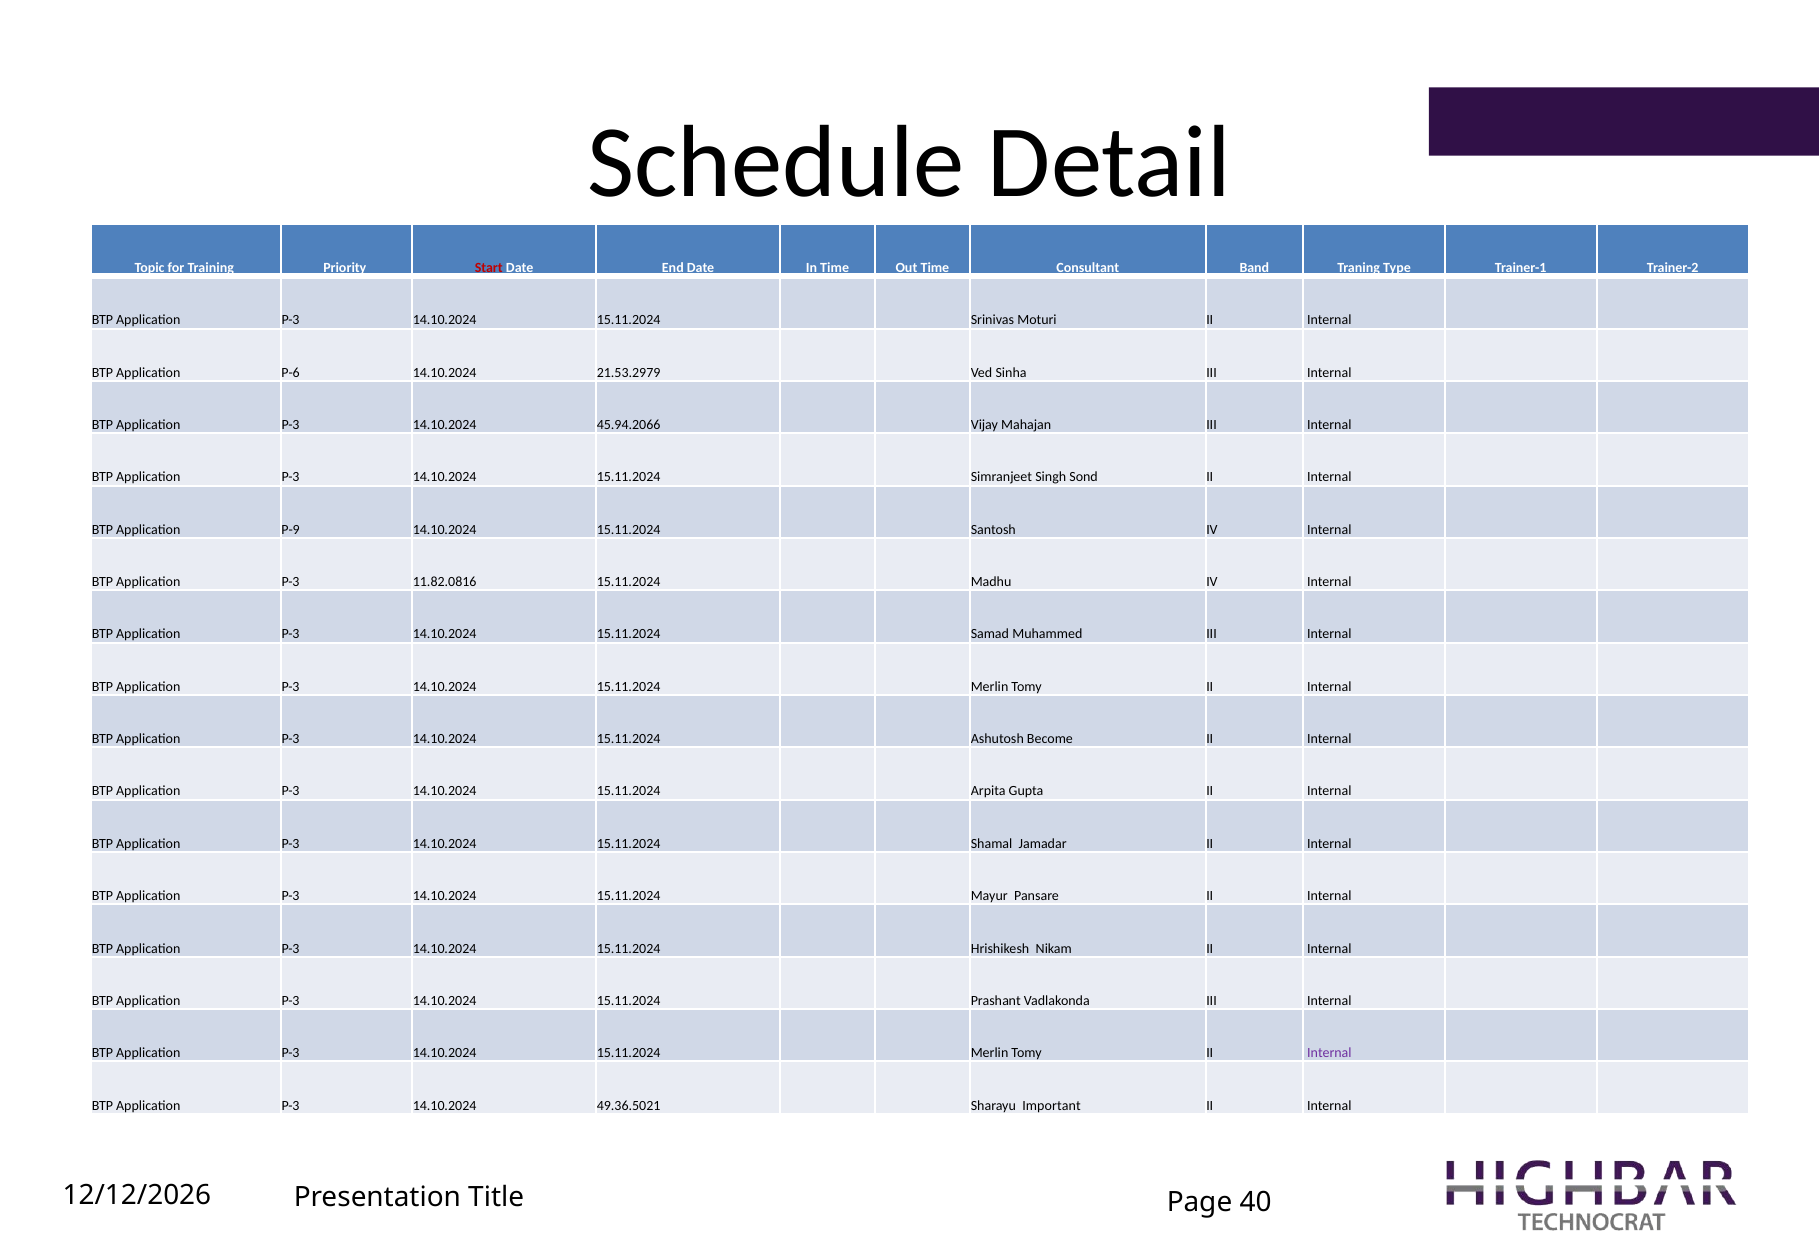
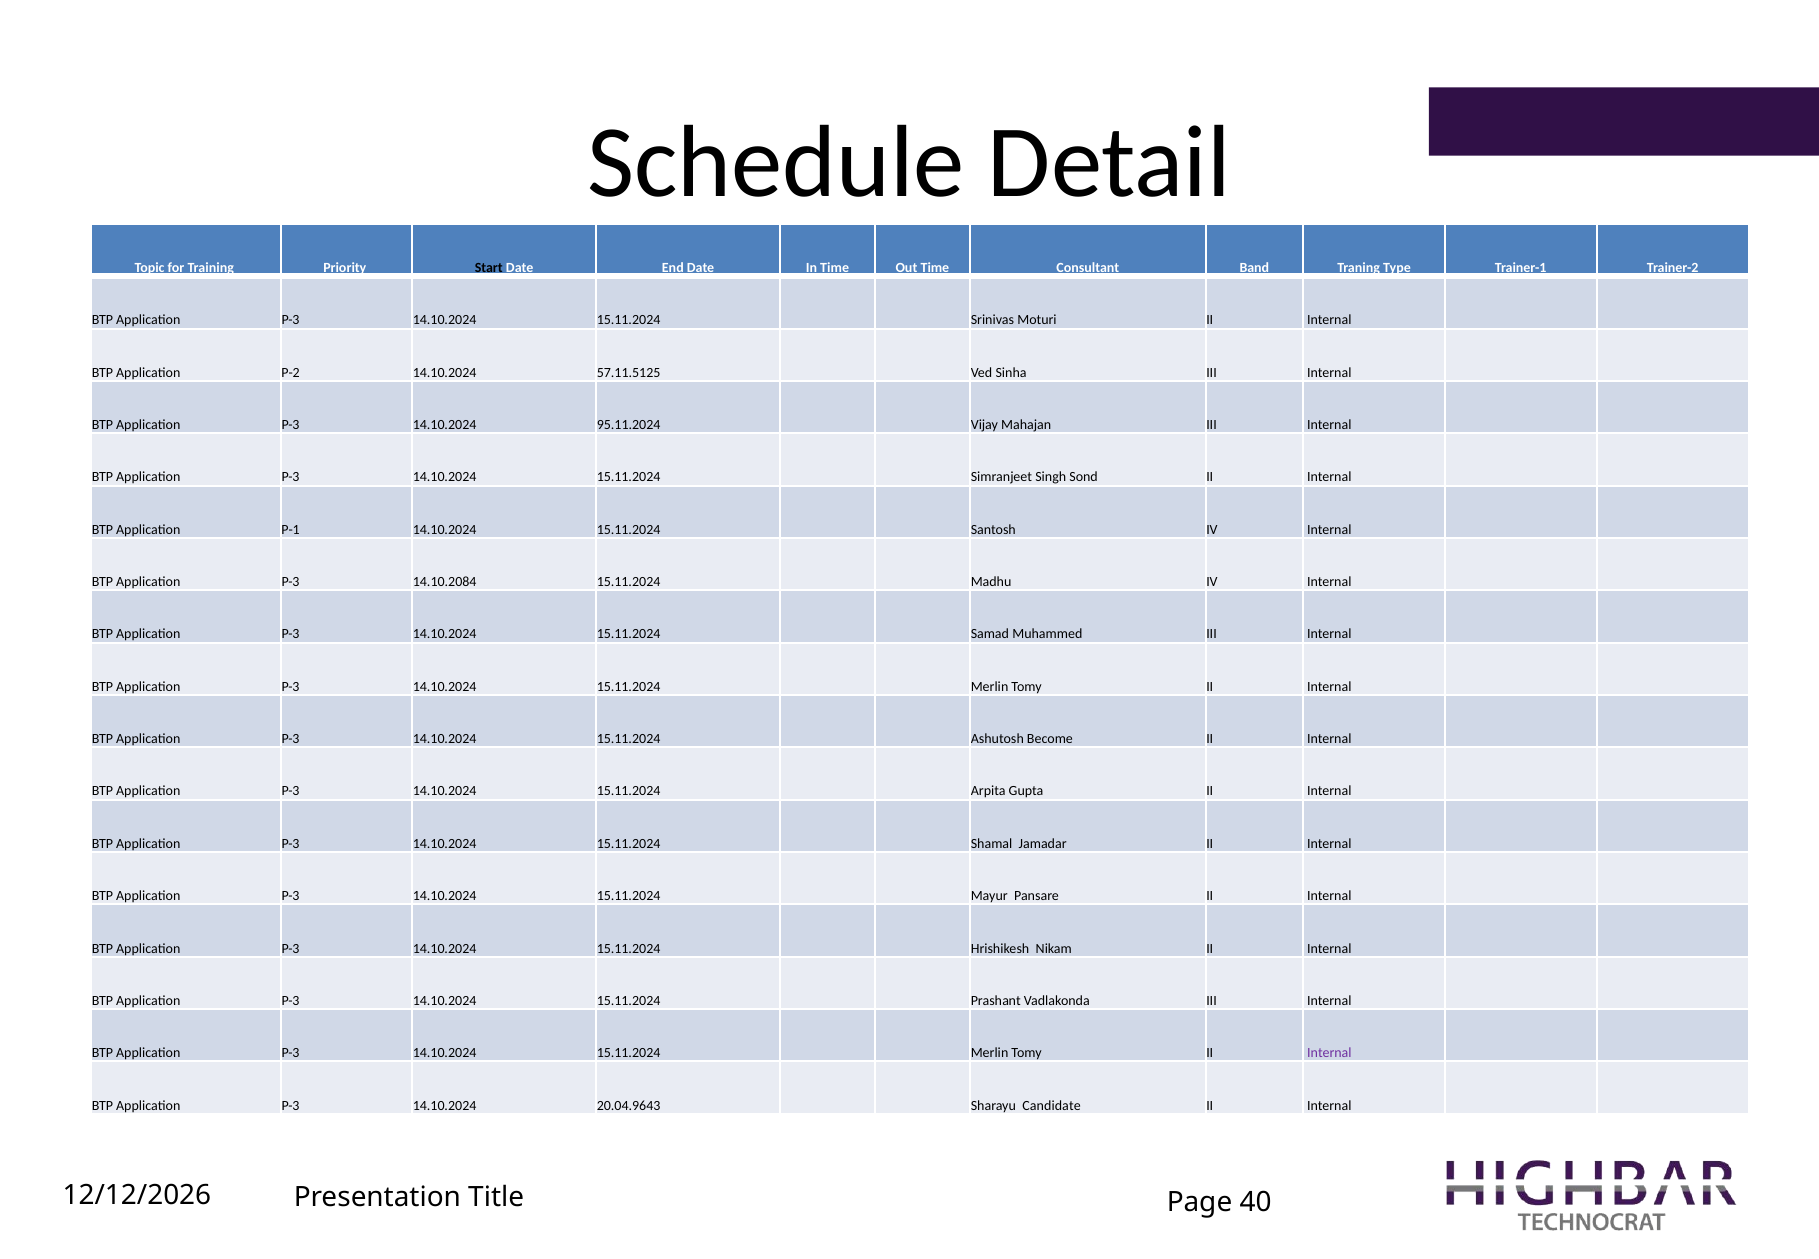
Start colour: red -> black (489, 268)
P-6: P-6 -> P-2 (291, 373)
21.53.2979: 21.53.2979 -> 57.11.5125 (629, 373)
45.94.2066: 45.94.2066 -> 95.11.2024 (629, 425)
P-9: P-9 -> P-1 (291, 530)
11.82.0816: 11.82.0816 -> 14.10.2084 (445, 582)
49.36.5021: 49.36.5021 -> 20.04.9643 (629, 1106)
Important: Important -> Candidate (1052, 1106)
